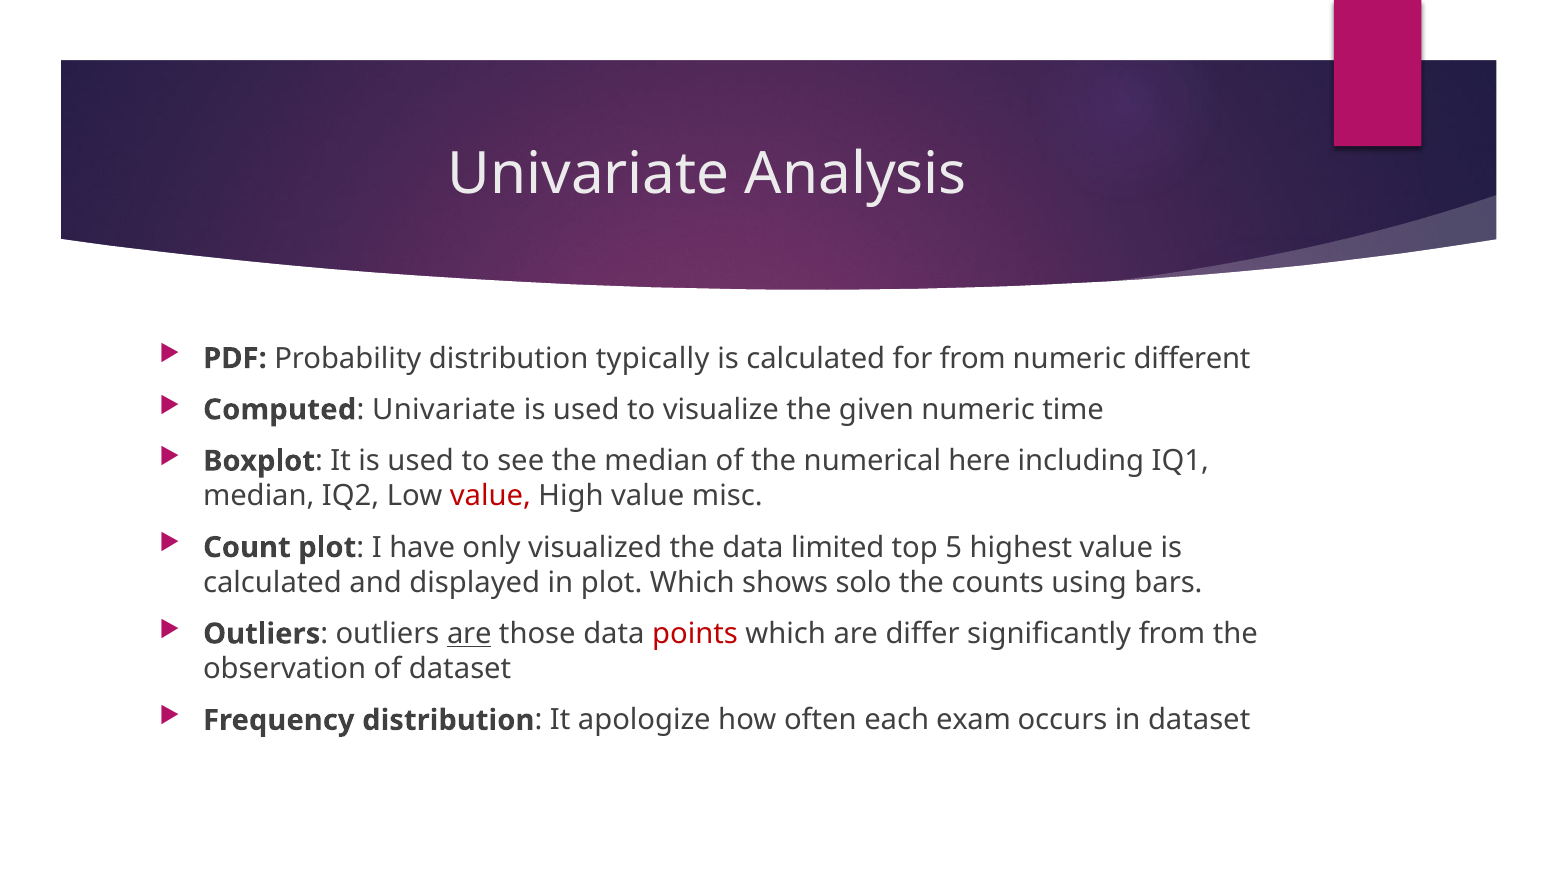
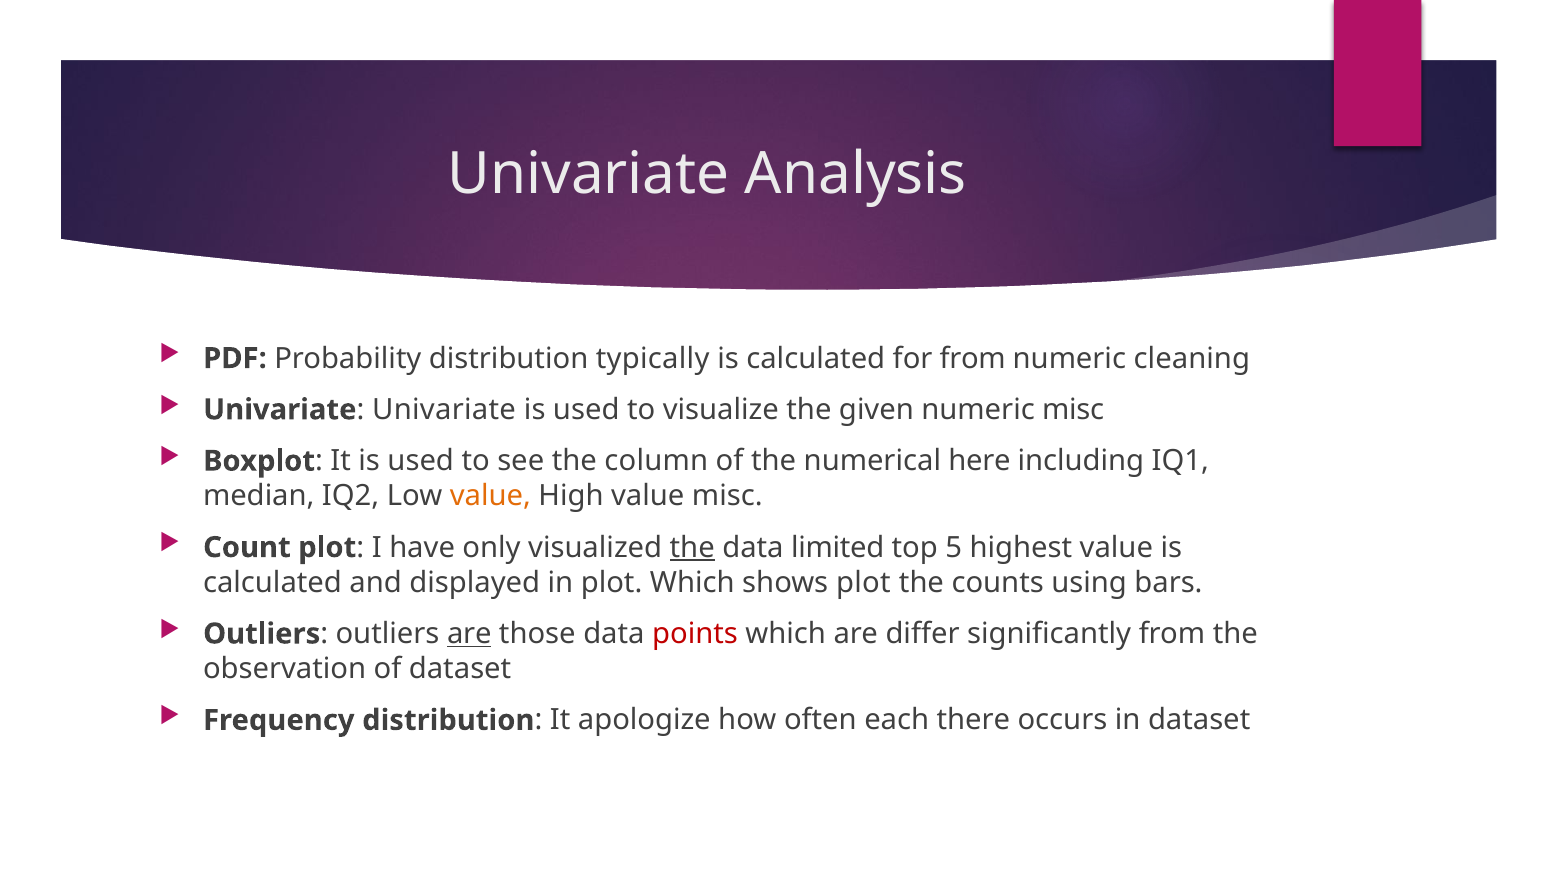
different: different -> cleaning (1192, 358)
Computed: Computed -> Univariate (280, 409)
numeric time: time -> misc (1073, 409)
the median: median -> column (656, 461)
value colour: red -> orange (490, 496)
the underline: none -> present (692, 547)
shows solo: solo -> plot (863, 582)
exam: exam -> there (973, 720)
